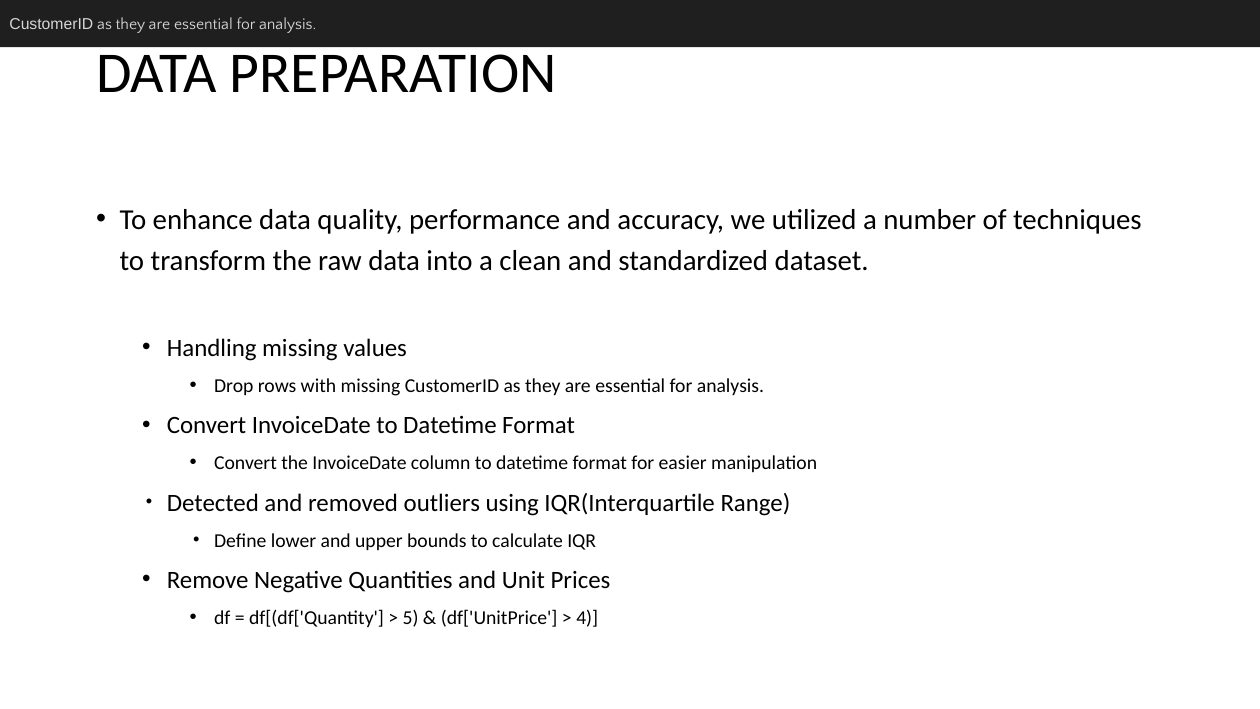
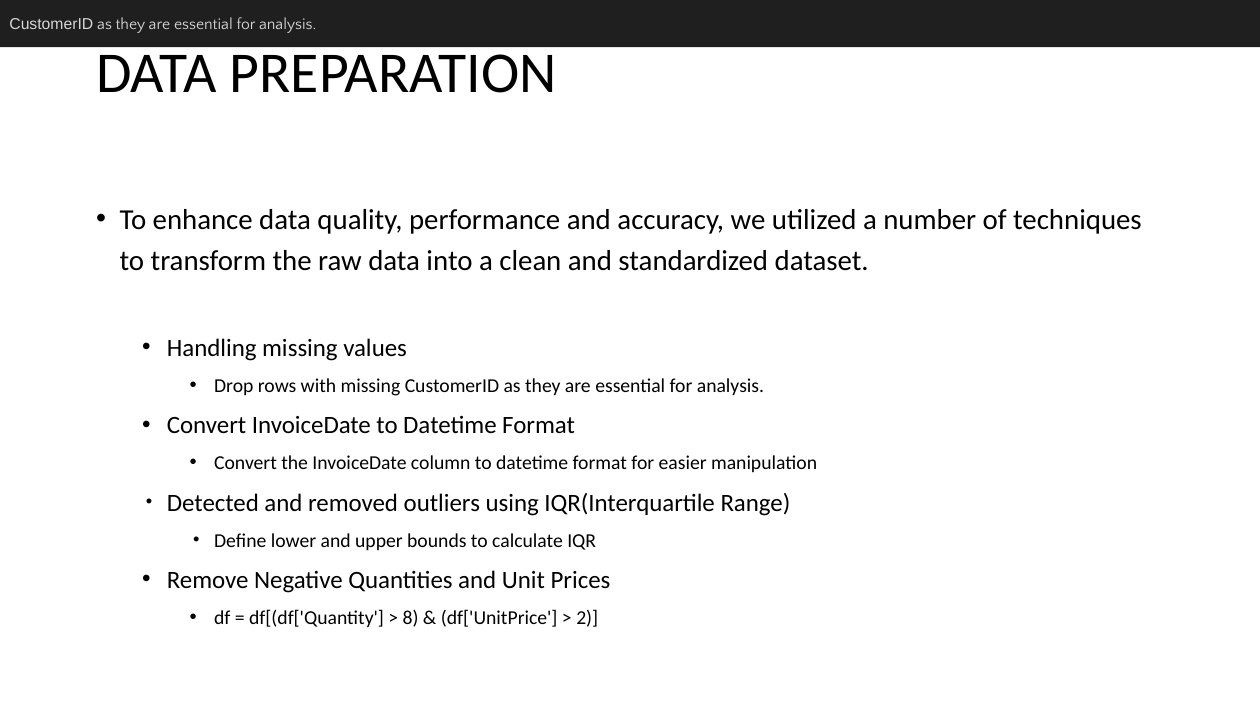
5: 5 -> 8 (411, 618)
4: 4 -> 2 (587, 618)
